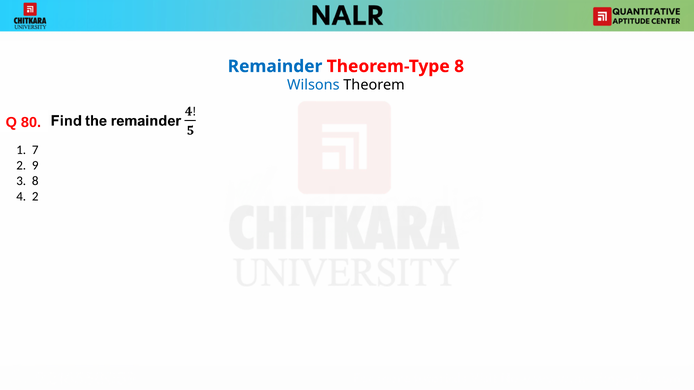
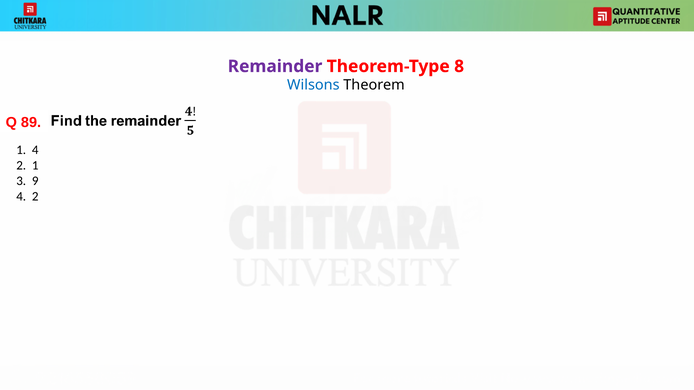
Remainder colour: blue -> purple (275, 66)
80: 80 -> 89 (31, 122)
1 7: 7 -> 4 (35, 150)
2 9: 9 -> 1 (35, 166)
3 8: 8 -> 9 (35, 181)
